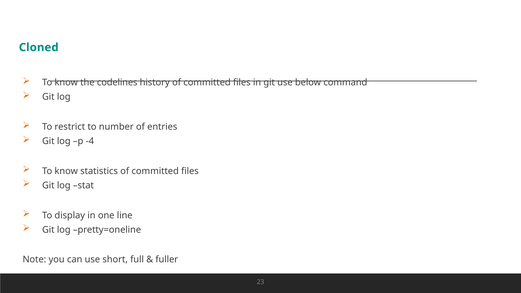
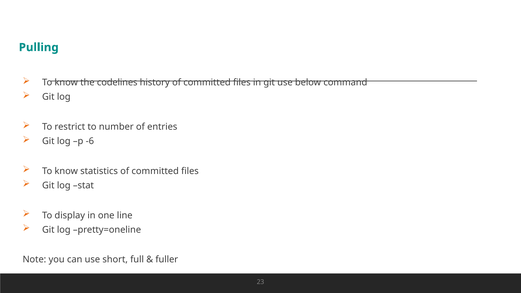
Cloned: Cloned -> Pulling (39, 47)
-4: -4 -> -6 (90, 141)
